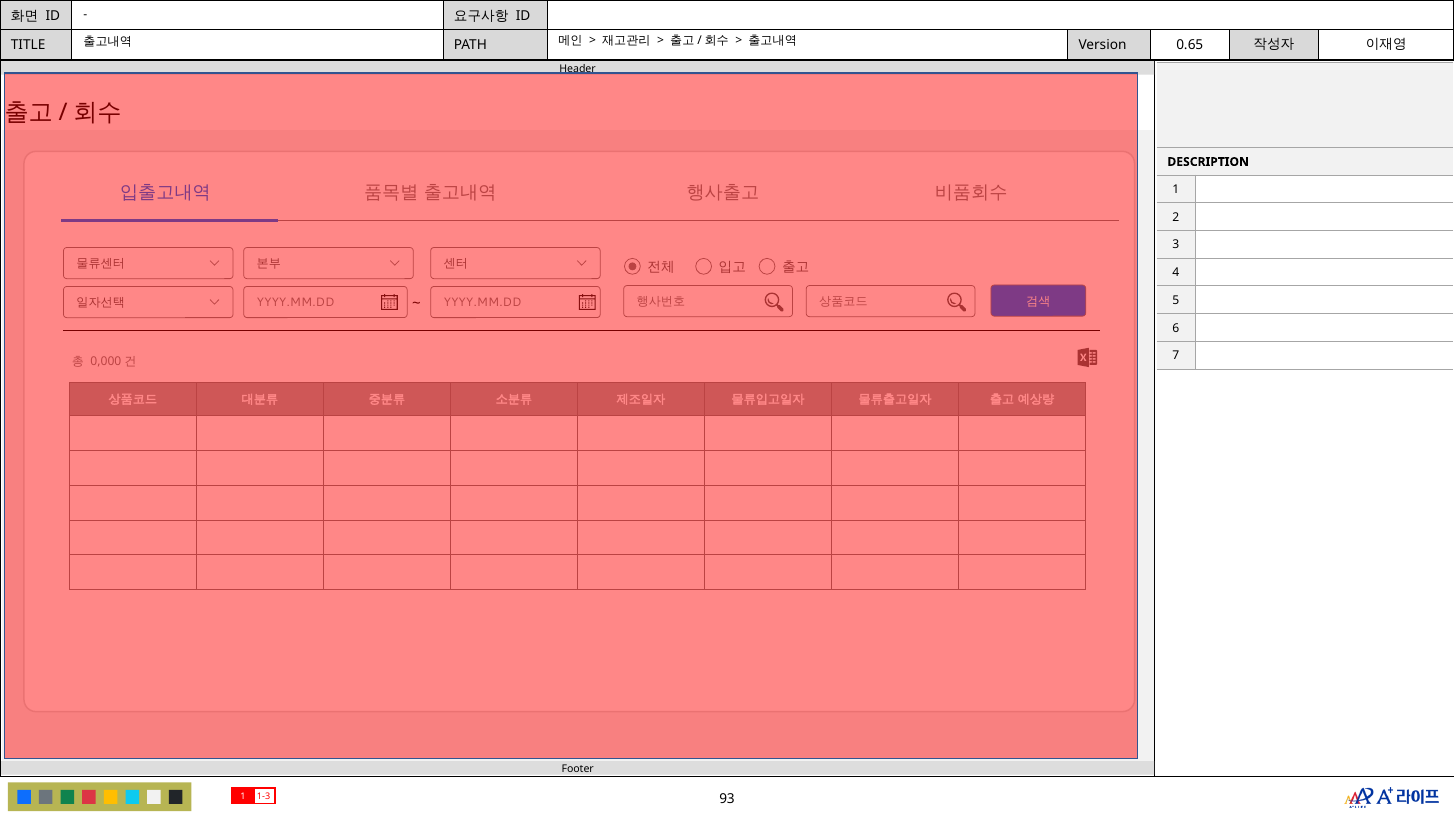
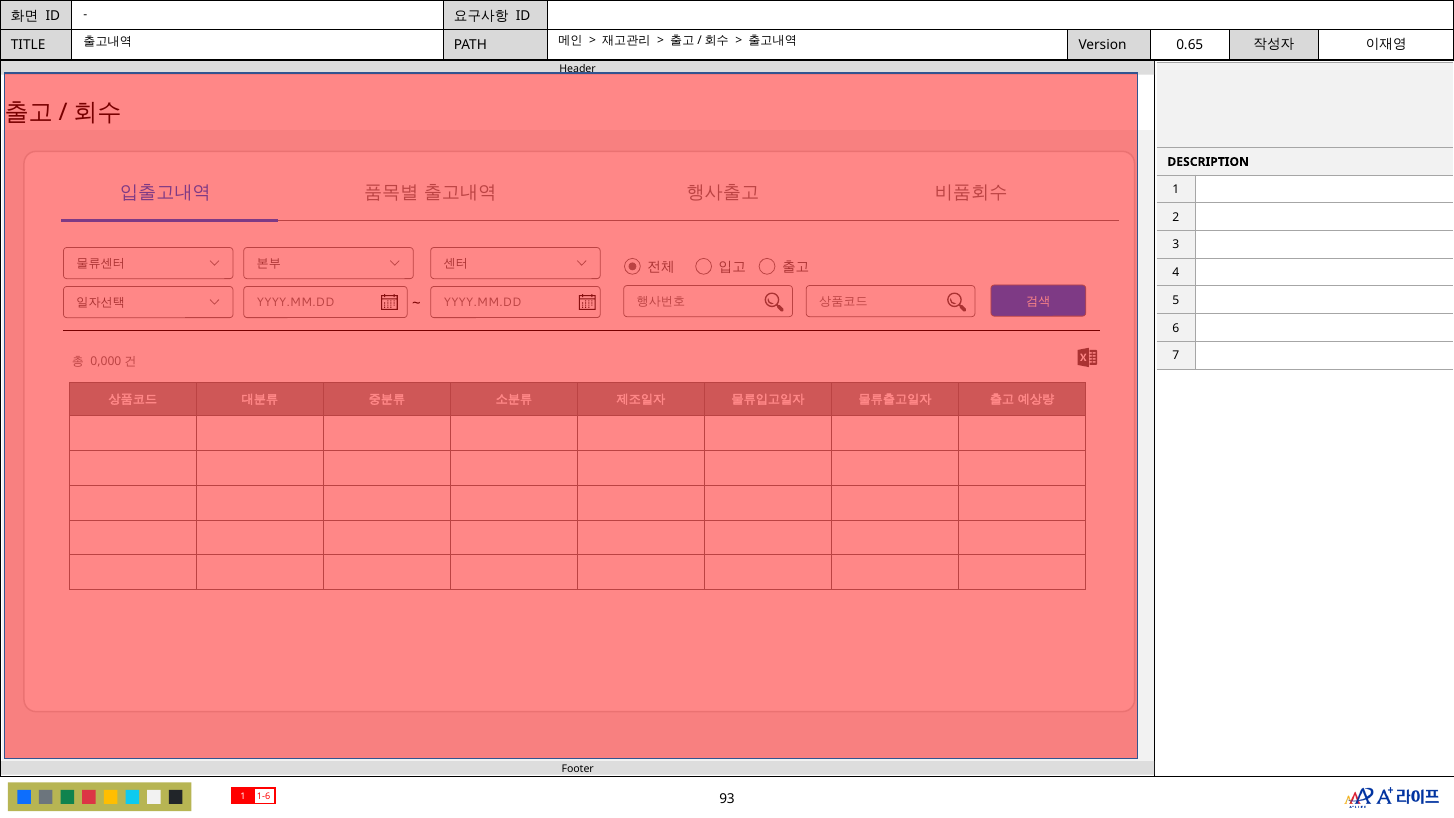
1-3: 1-3 -> 1-6 (264, 796)
